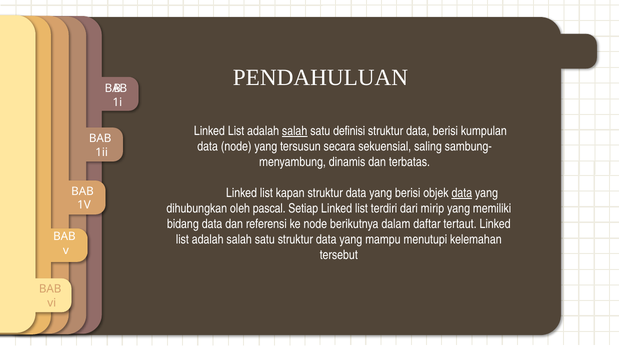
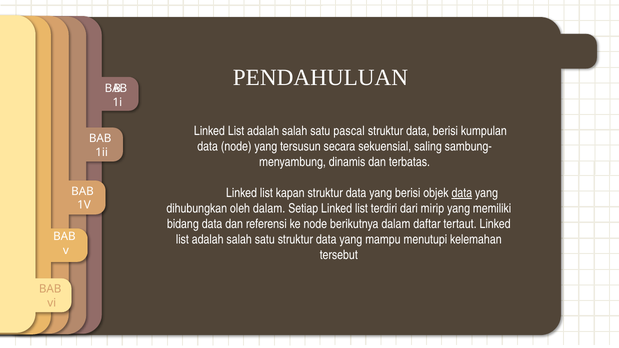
salah underline: present -> none (295, 131)
definisi: definisi -> pascal (349, 131)
oleh pascal: pascal -> dalam (269, 208)
